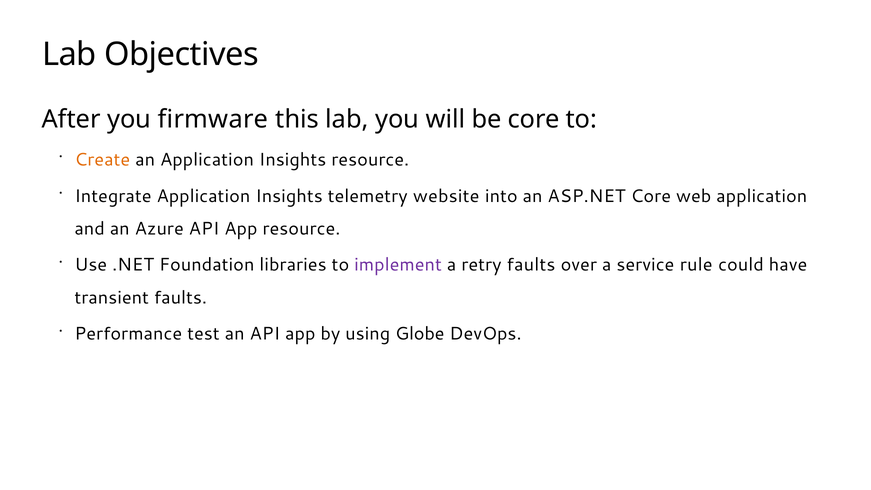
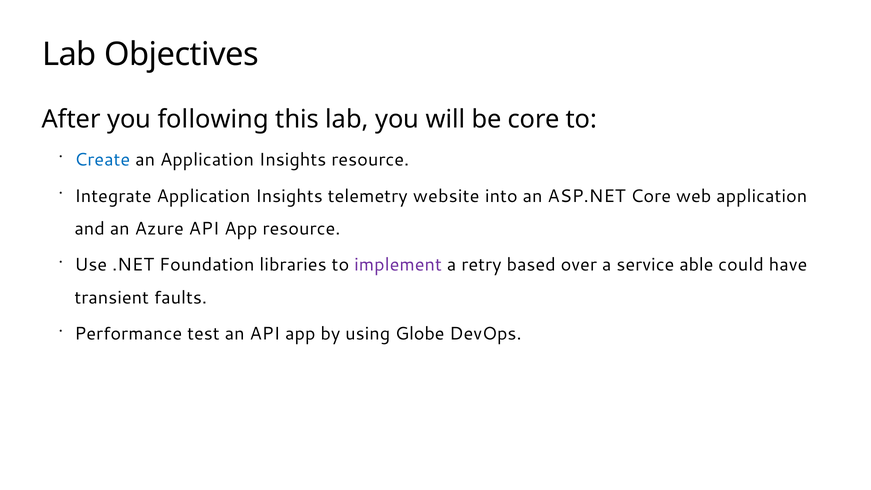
firmware: firmware -> following (213, 120)
Create colour: orange -> blue (102, 160)
retry faults: faults -> based (531, 265)
rule: rule -> able (696, 265)
